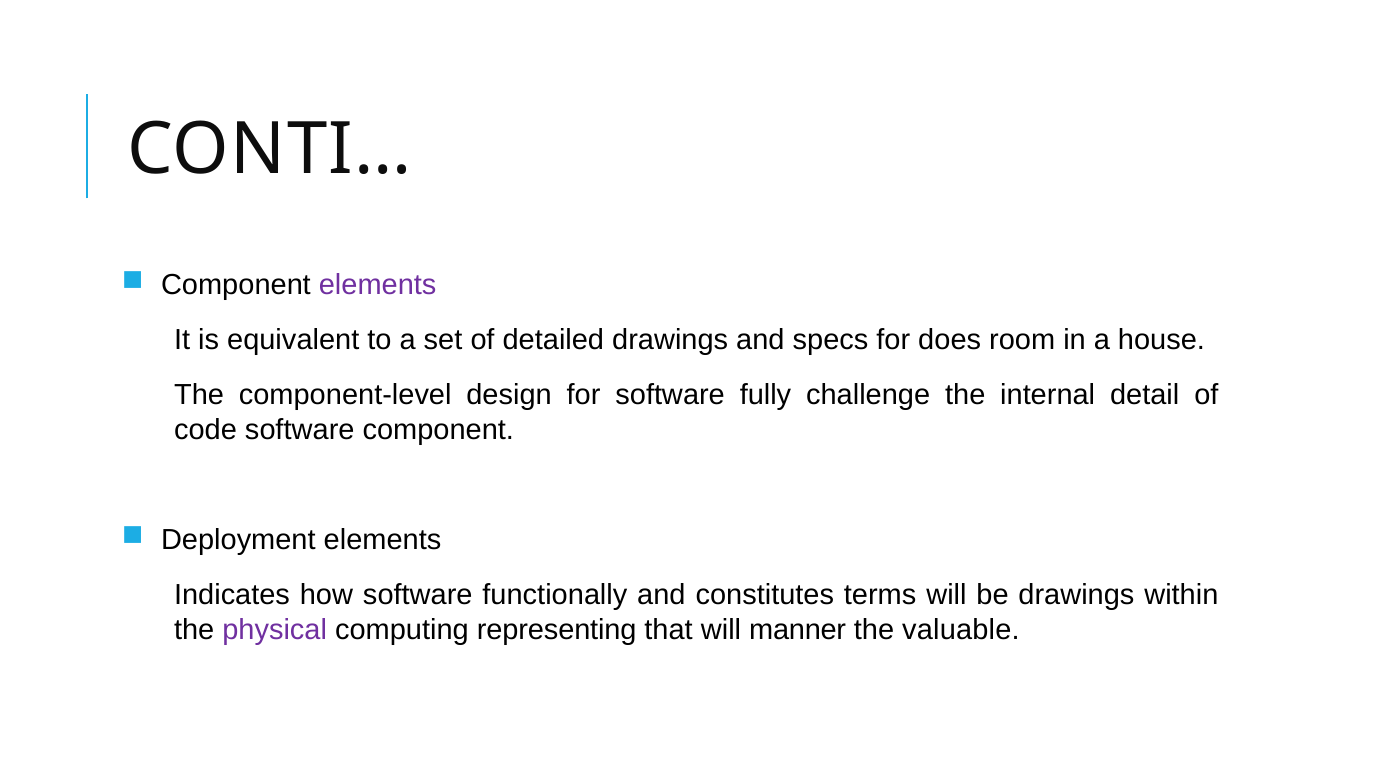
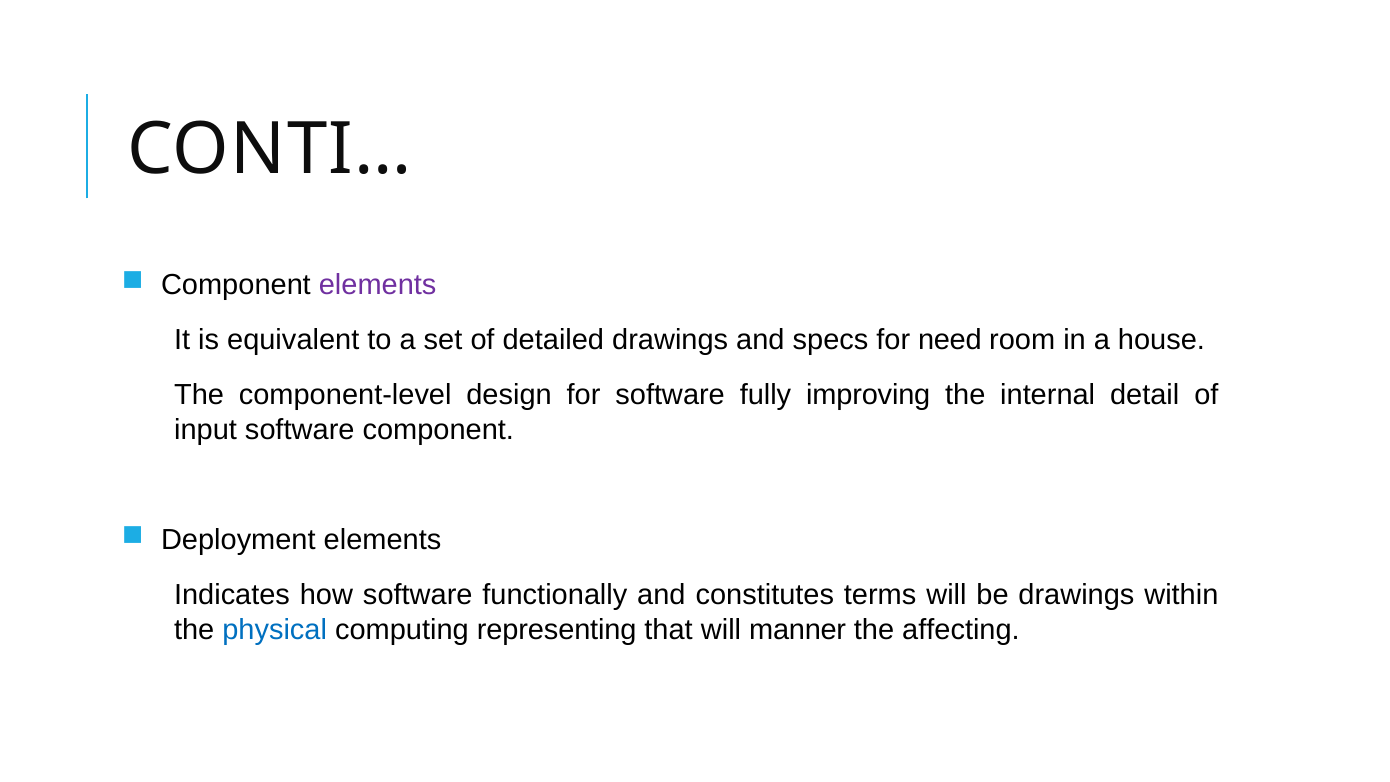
does: does -> need (950, 340)
challenge: challenge -> improving (868, 395)
code: code -> input (206, 430)
physical colour: purple -> blue (275, 630)
valuable: valuable -> affecting (961, 630)
